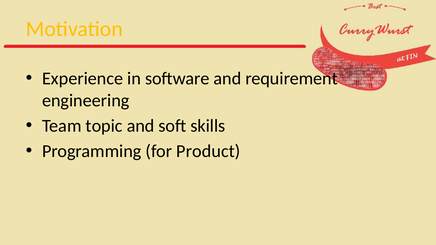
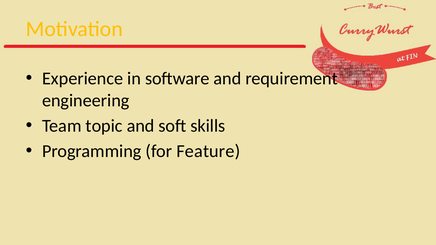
Product: Product -> Feature (208, 151)
